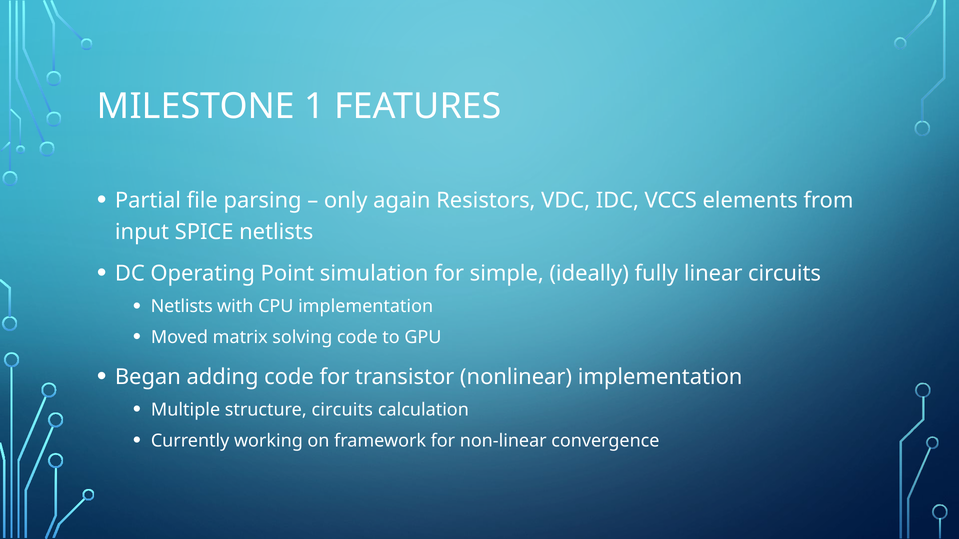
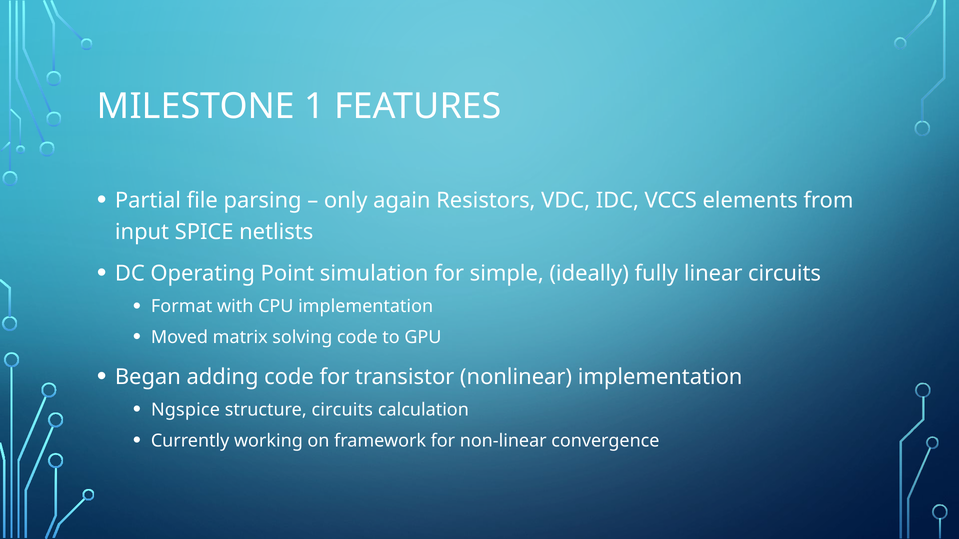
Netlists: Netlists -> Format (182, 307)
Multiple: Multiple -> Ngspice (185, 410)
